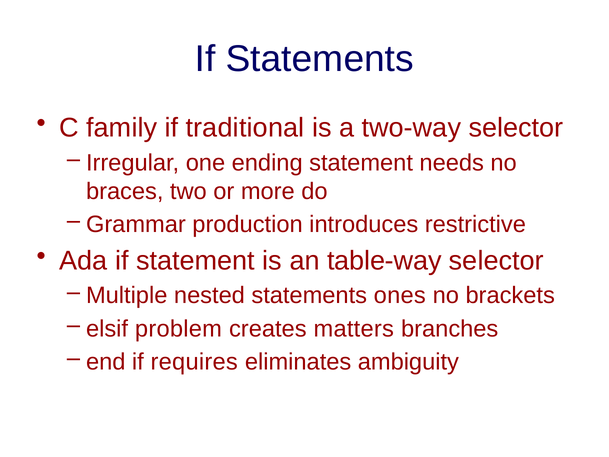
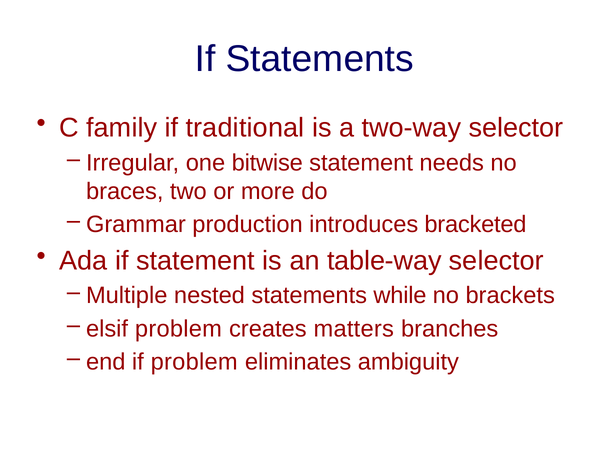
ending: ending -> bitwise (267, 163)
restrictive: restrictive -> bracketed (475, 224)
ones: ones -> while (400, 295)
if requires: requires -> problem (194, 362)
